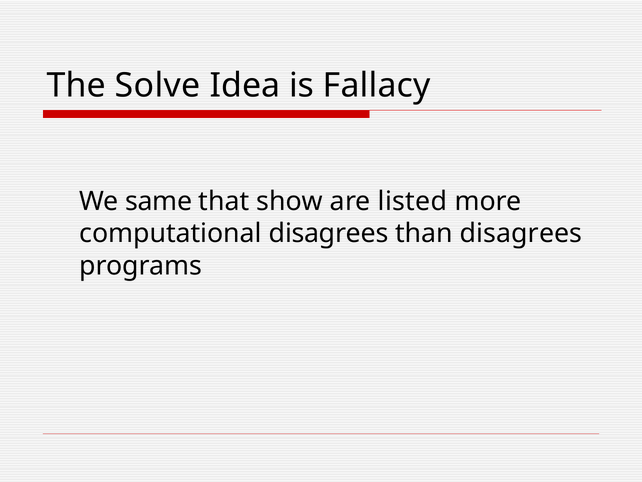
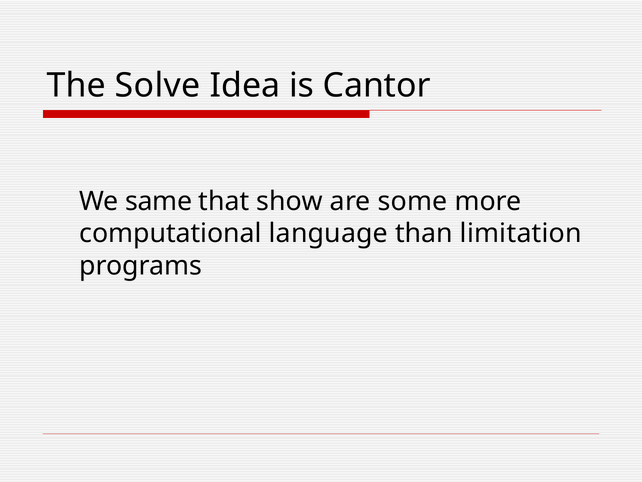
Fallacy: Fallacy -> Cantor (377, 86)
listed: listed -> some (412, 201)
computational disagrees: disagrees -> language (328, 233)
than disagrees: disagrees -> limitation (521, 233)
